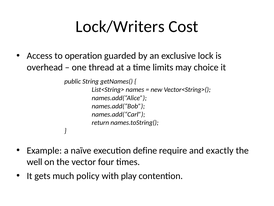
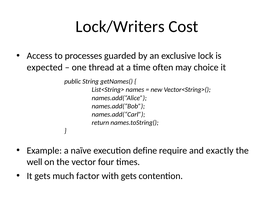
operation: operation -> processes (83, 56)
overhead: overhead -> expected (45, 67)
limits: limits -> often (163, 67)
policy: policy -> factor (88, 175)
with play: play -> gets (129, 175)
